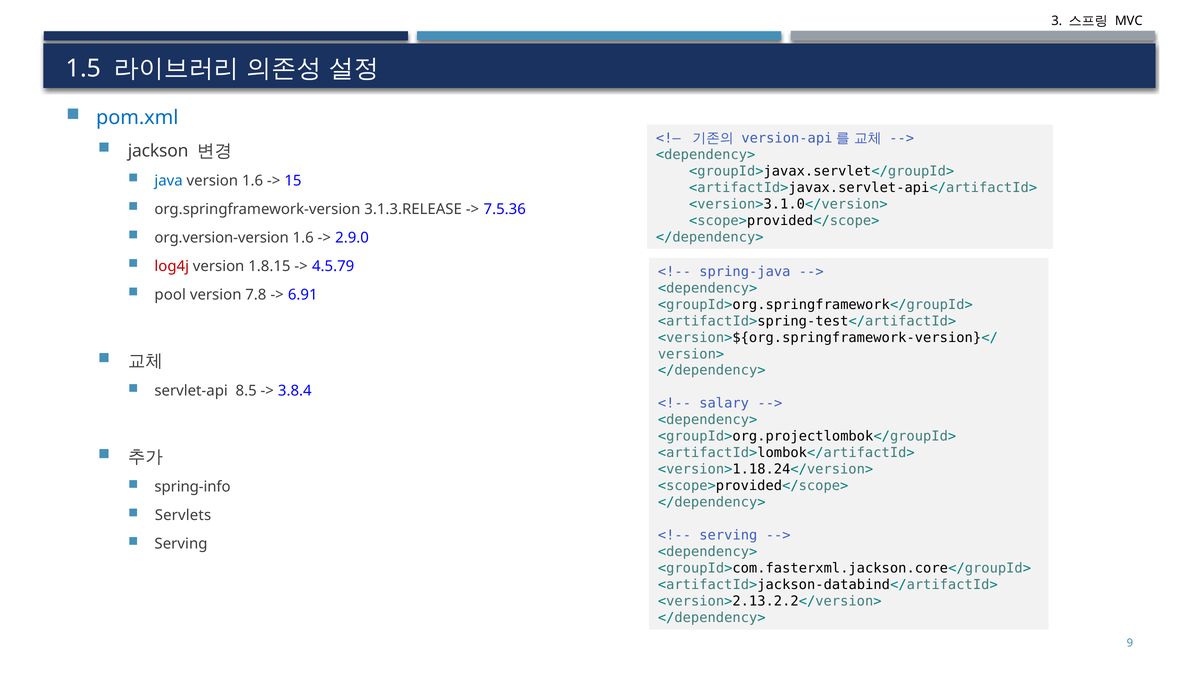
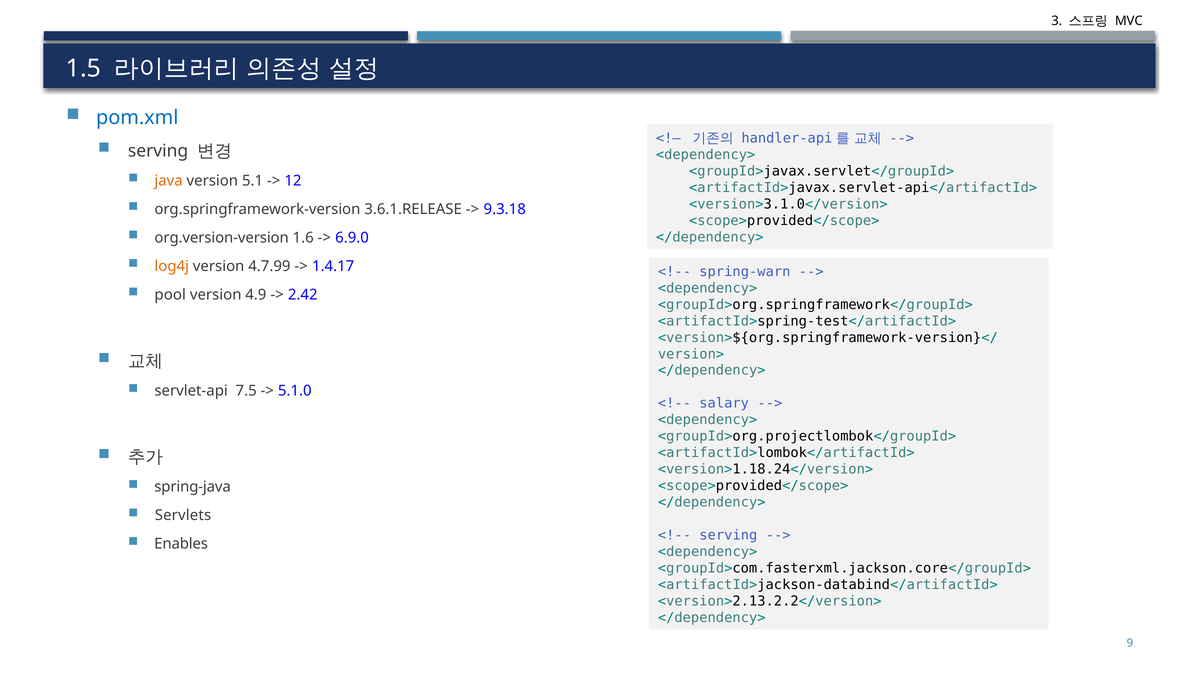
version-api: version-api -> handler-api (787, 138)
jackson: jackson -> serving (158, 151)
java colour: blue -> orange (169, 181)
version 1.6: 1.6 -> 5.1 (253, 181)
15: 15 -> 12 (293, 181)
3.1.3.RELEASE: 3.1.3.RELEASE -> 3.6.1.RELEASE (413, 209)
7.5.36: 7.5.36 -> 9.3.18 (505, 209)
2.9.0: 2.9.0 -> 6.9.0 (352, 238)
log4j colour: red -> orange (172, 266)
1.8.15: 1.8.15 -> 4.7.99 (269, 266)
4.5.79: 4.5.79 -> 1.4.17 (333, 266)
spring-java: spring-java -> spring-warn (745, 272)
7.8: 7.8 -> 4.9 (256, 295)
6.91: 6.91 -> 2.42 (303, 295)
8.5: 8.5 -> 7.5 (246, 391)
3.8.4: 3.8.4 -> 5.1.0 (295, 391)
spring-info: spring-info -> spring-java (193, 487)
Serving: Serving -> Enables (181, 544)
